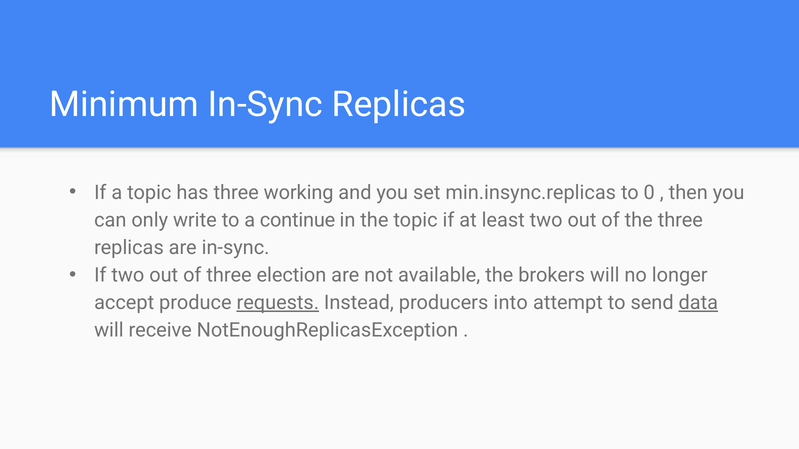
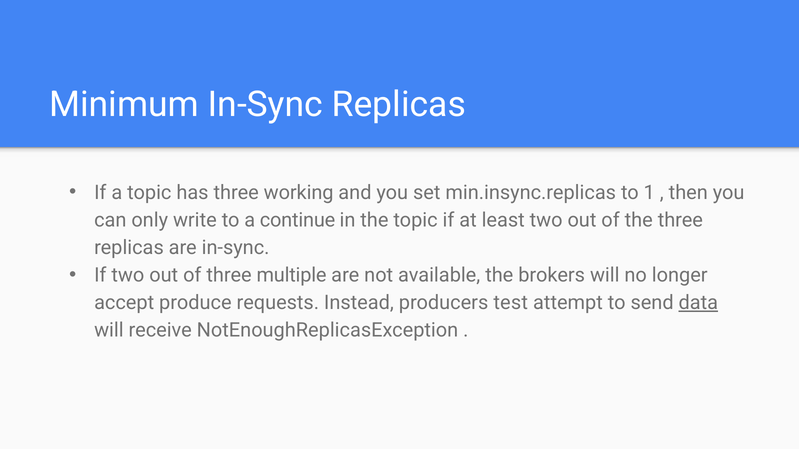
0: 0 -> 1 (649, 193)
election: election -> multiple (292, 275)
requests underline: present -> none (278, 303)
into: into -> test (511, 303)
